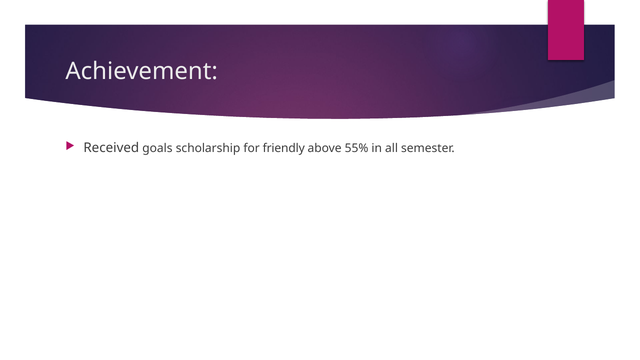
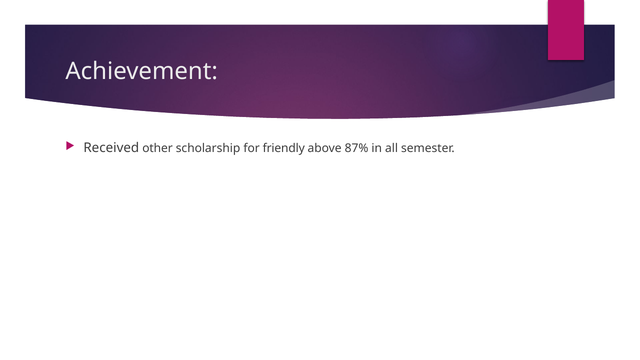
goals: goals -> other (158, 148)
55%: 55% -> 87% (356, 148)
